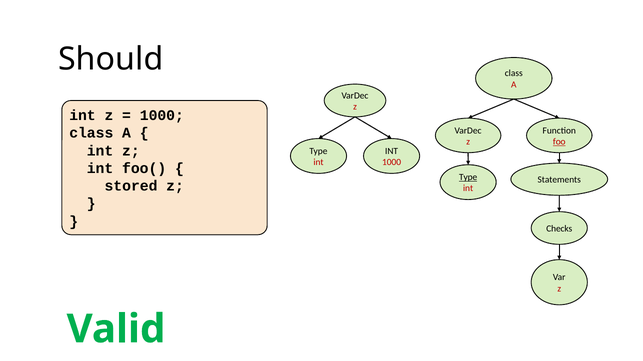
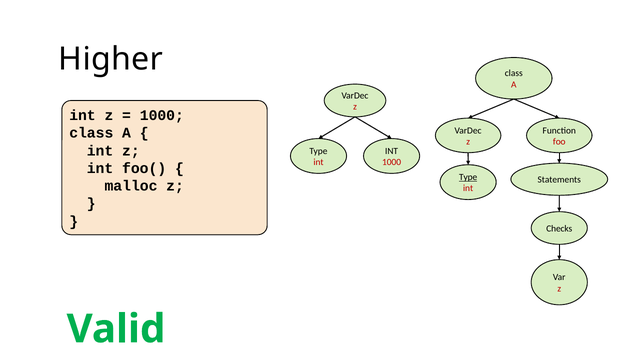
Should: Should -> Higher (111, 59)
foo underline: present -> none (559, 142)
stored: stored -> malloc (131, 186)
